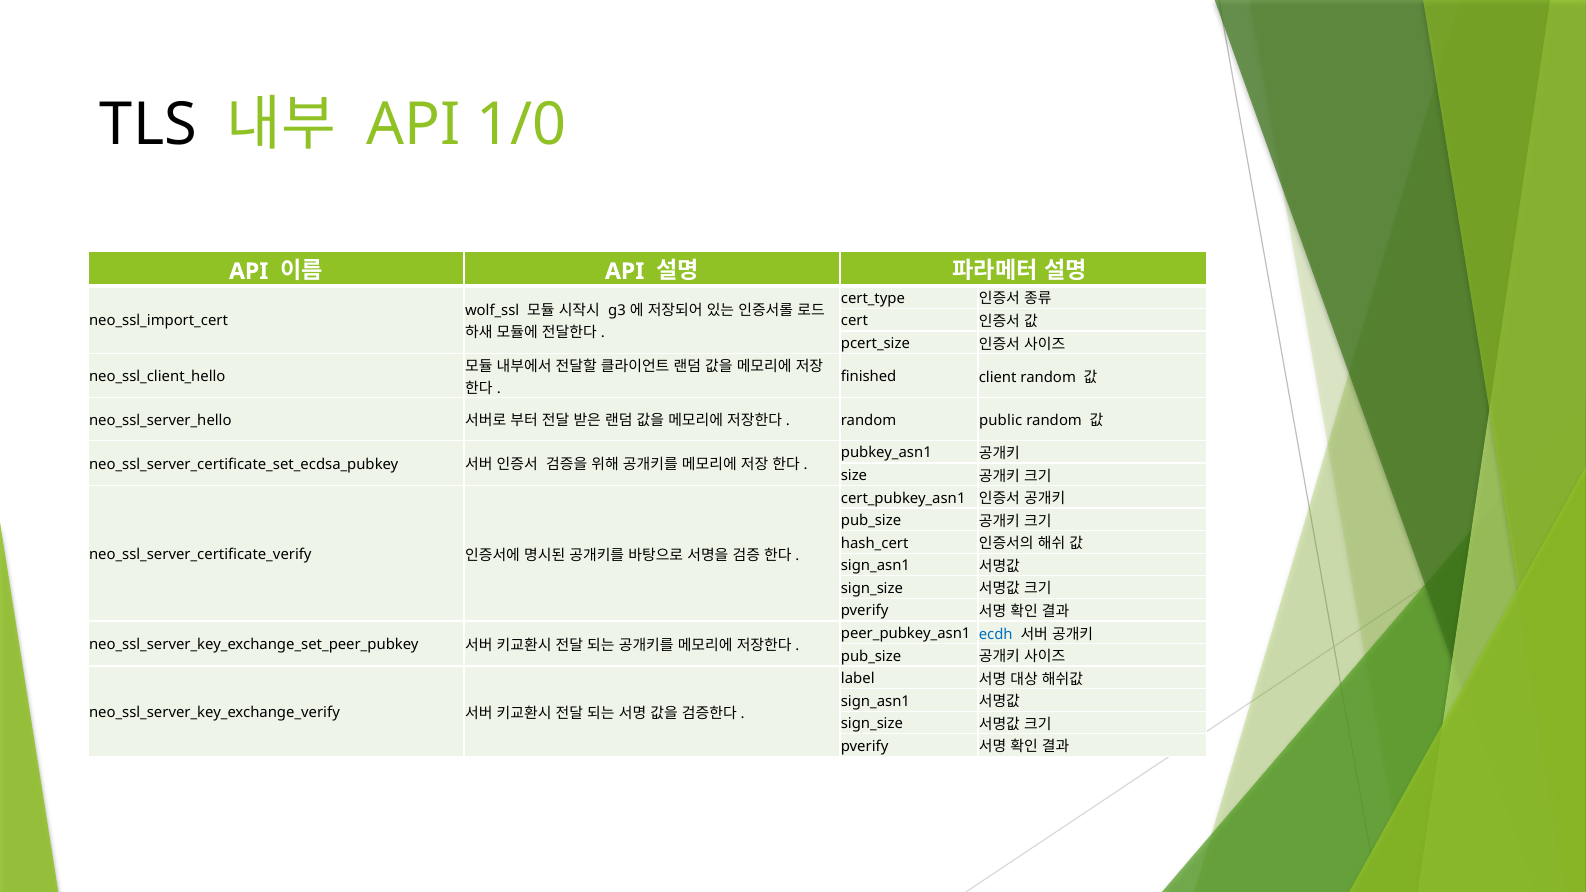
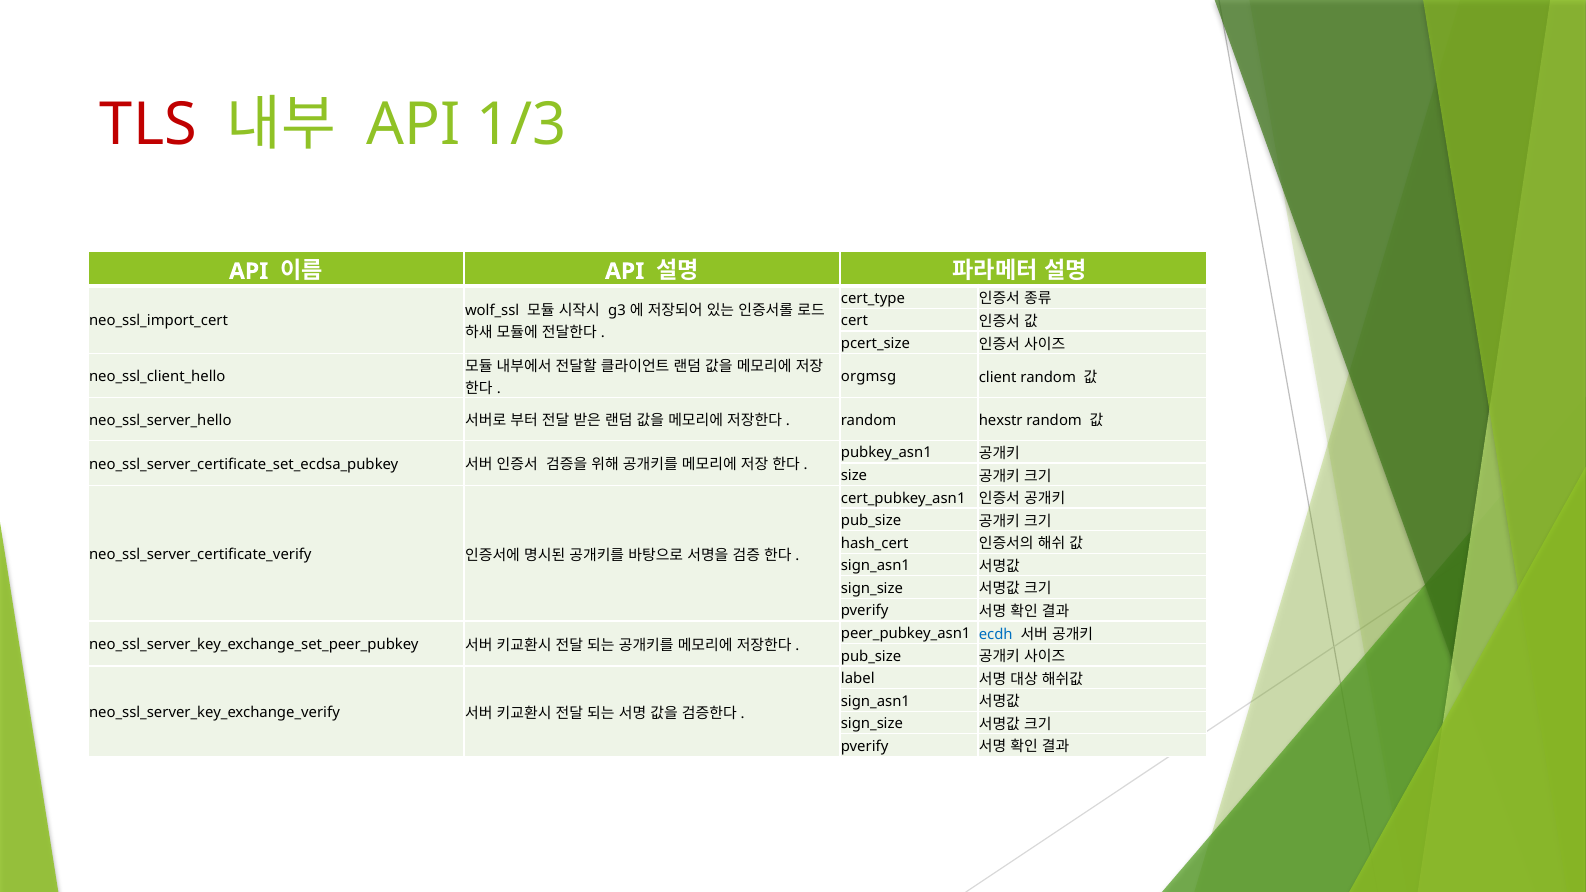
TLS colour: black -> red (148, 125)
1/0: 1/0 -> 1/3 (521, 125)
finished: finished -> orgmsg (869, 377)
public: public -> hexstr (1001, 421)
